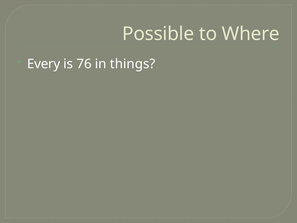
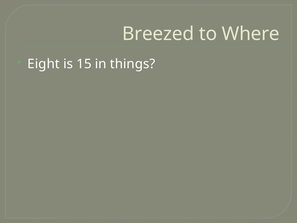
Possible: Possible -> Breezed (158, 34)
Every: Every -> Eight (44, 64)
76: 76 -> 15 (84, 64)
